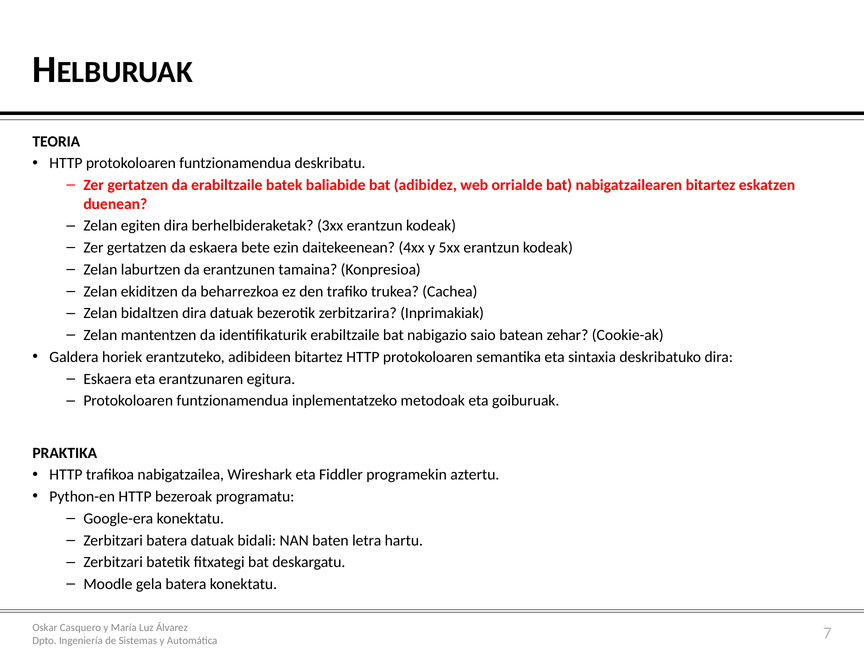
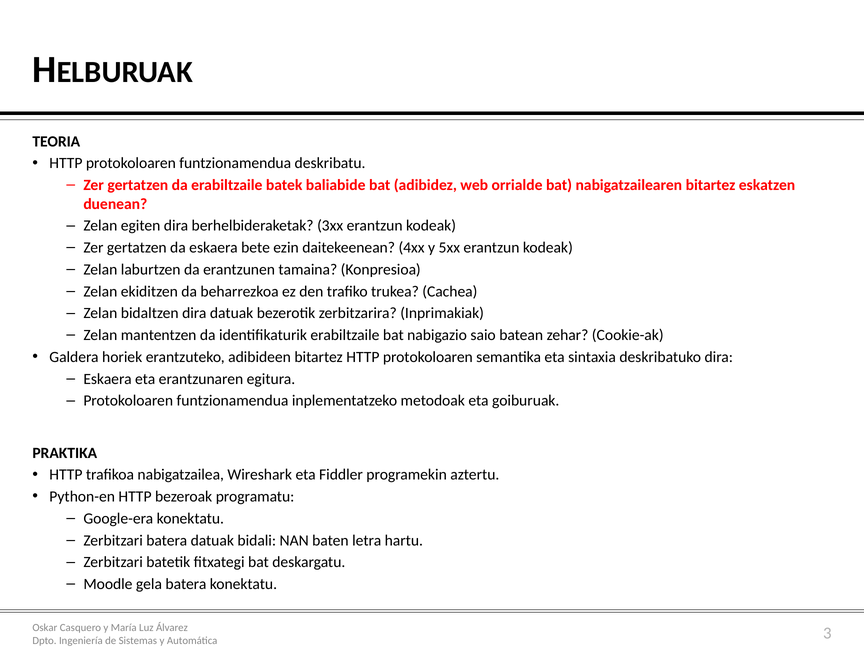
7: 7 -> 3 (827, 633)
